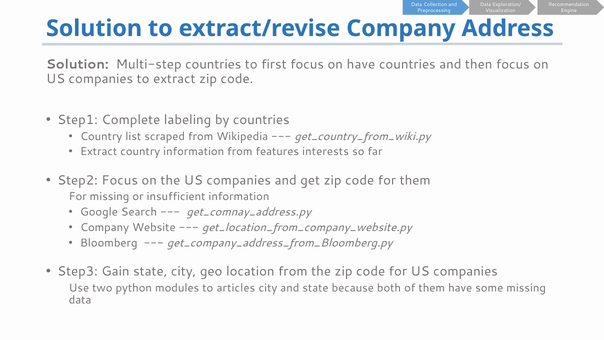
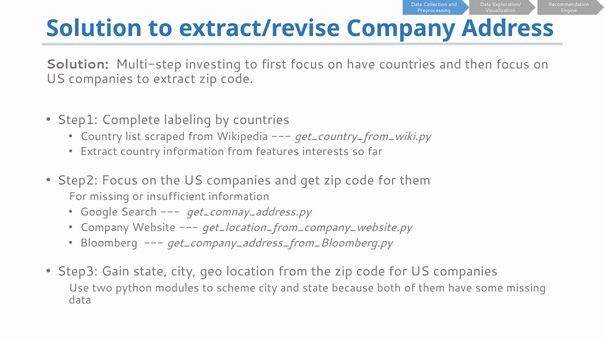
Multi-step countries: countries -> investing (213, 64)
articles: articles -> scheme (236, 288)
